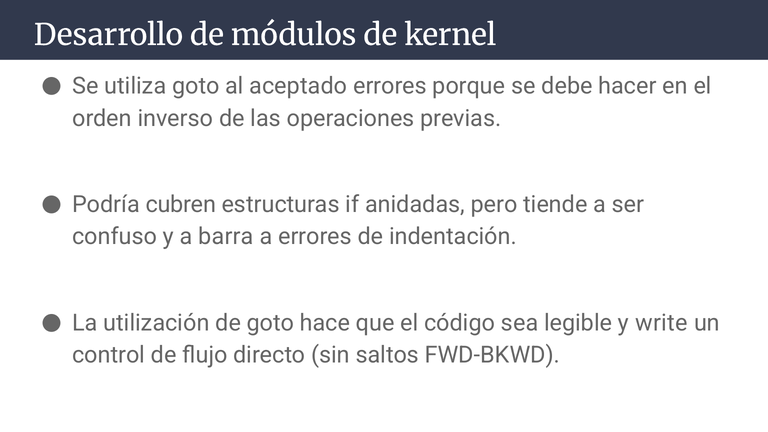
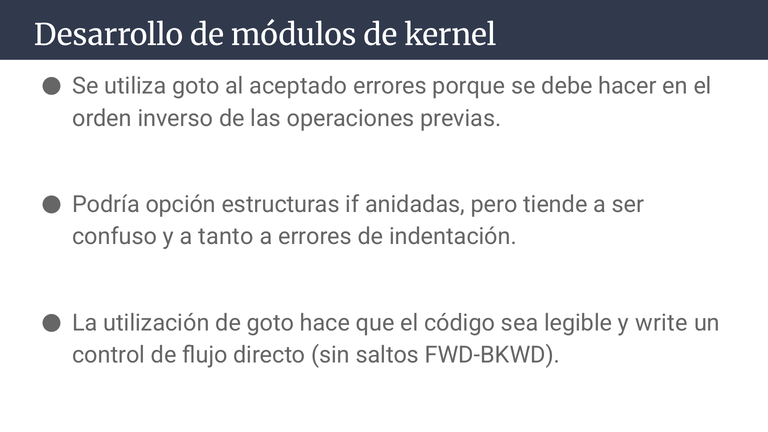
cubren: cubren -> opción (181, 204)
barra: barra -> tanto (226, 237)
